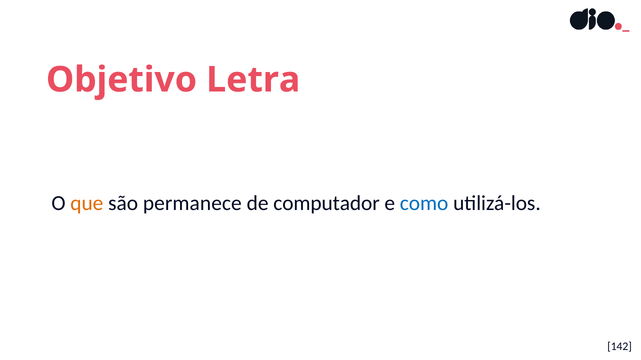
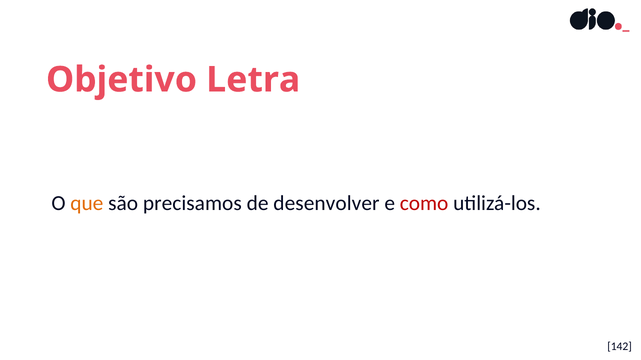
permanece: permanece -> precisamos (192, 203)
computador: computador -> desenvolver (326, 203)
como colour: blue -> red (424, 203)
